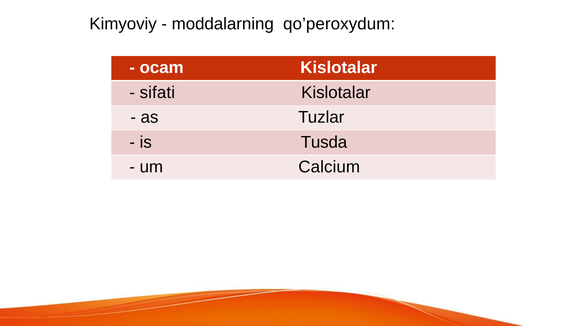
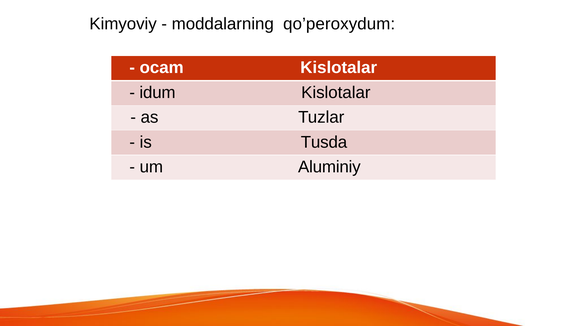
sifati: sifati -> idum (157, 92)
Calcium: Calcium -> Aluminiy (329, 167)
